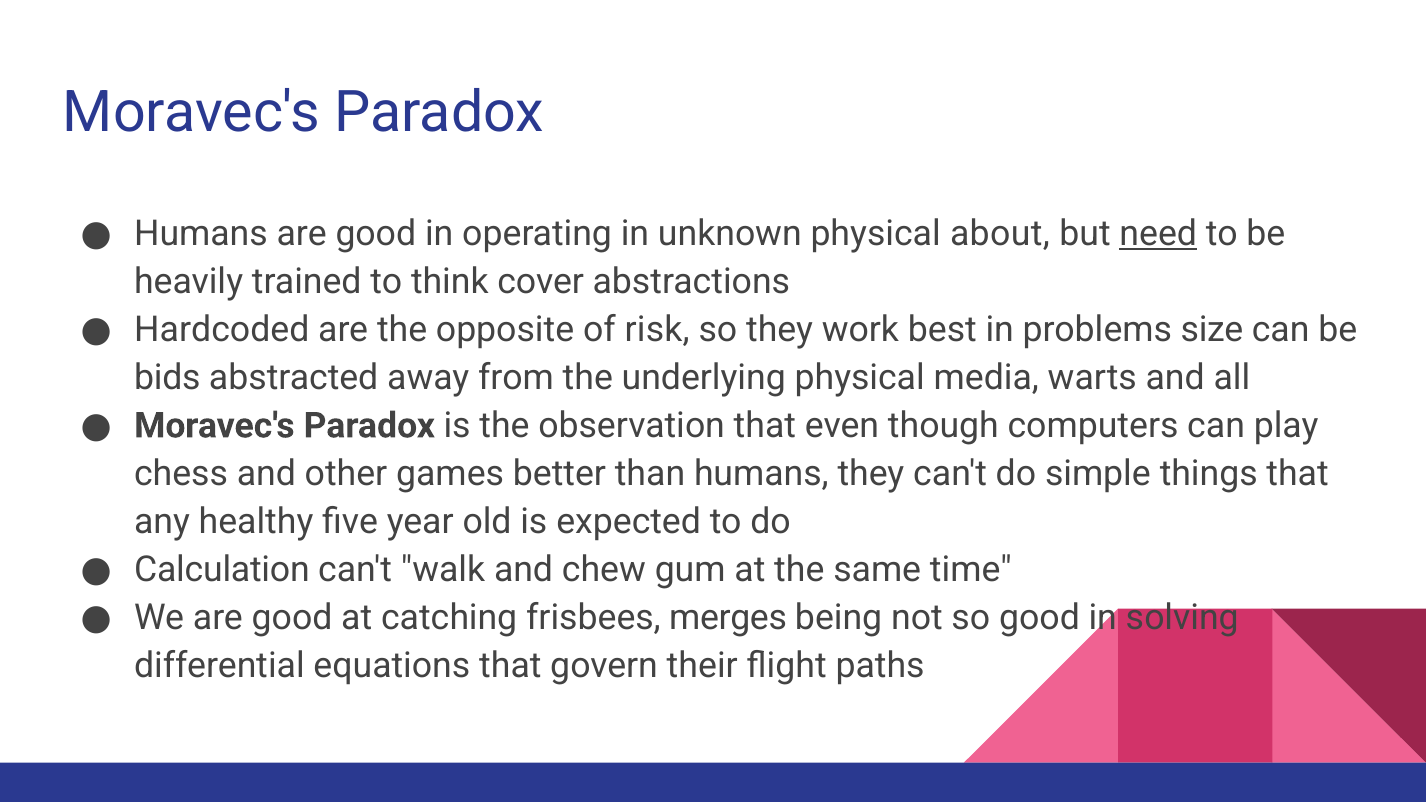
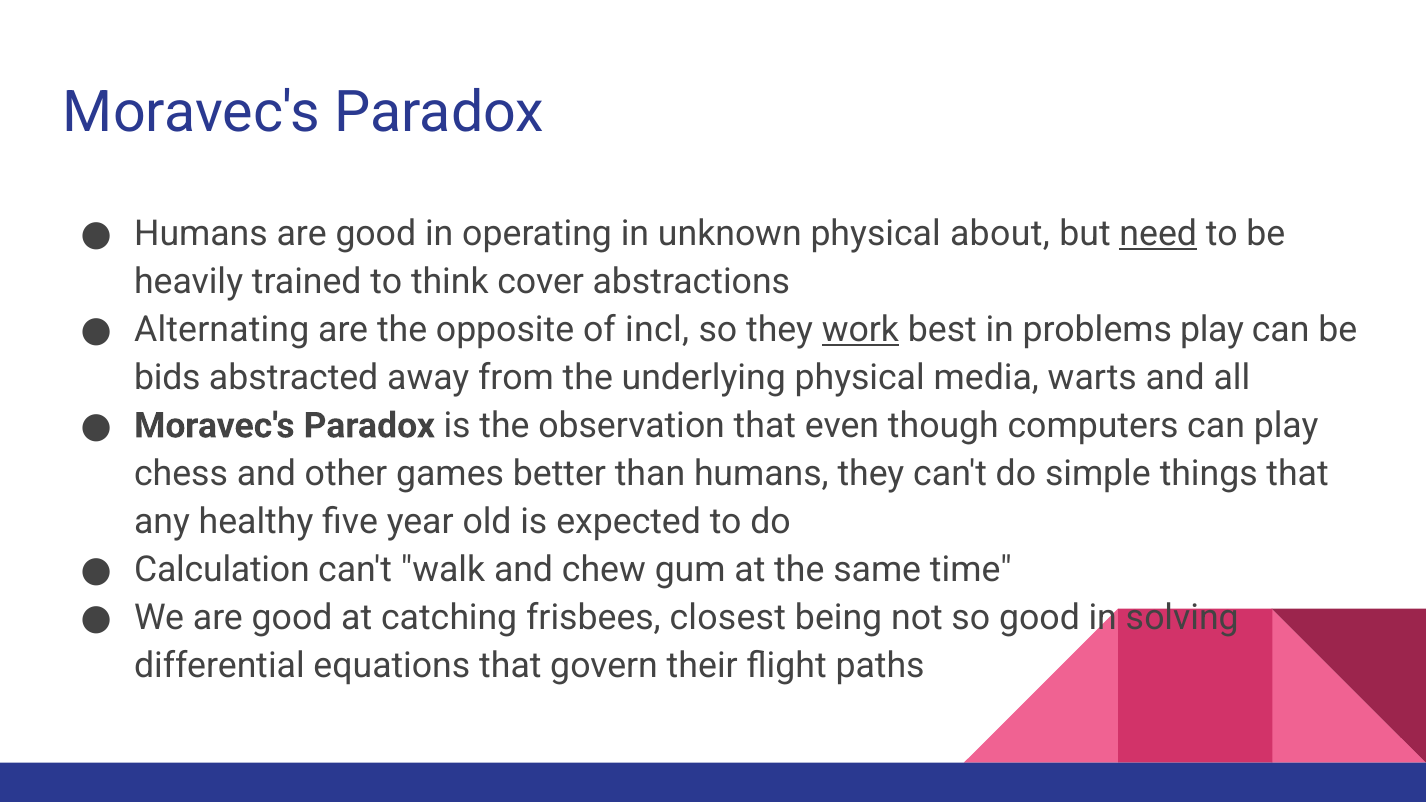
Hardcoded: Hardcoded -> Alternating (222, 330)
risk: risk -> incl (657, 330)
work underline: none -> present (860, 330)
problems size: size -> play (1212, 330)
merges: merges -> closest (728, 618)
